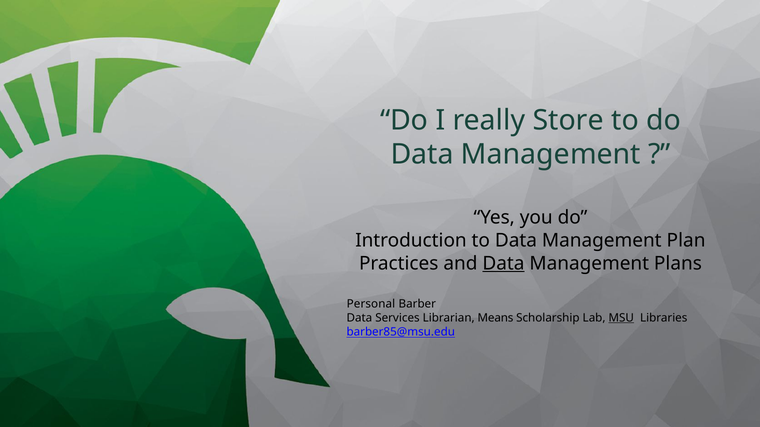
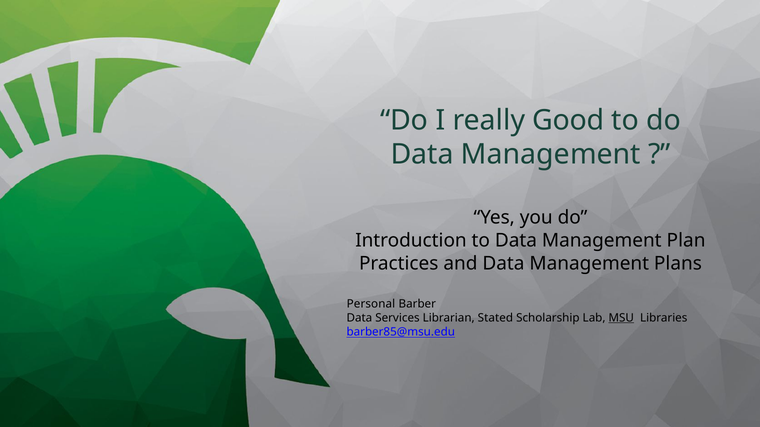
Store: Store -> Good (568, 120)
Data underline: present -> none (503, 264)
Means: Means -> Stated (495, 318)
